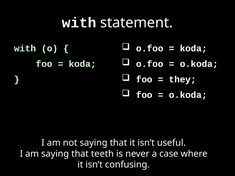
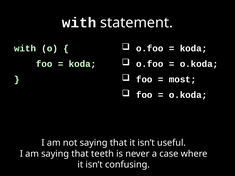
they: they -> most (183, 80)
